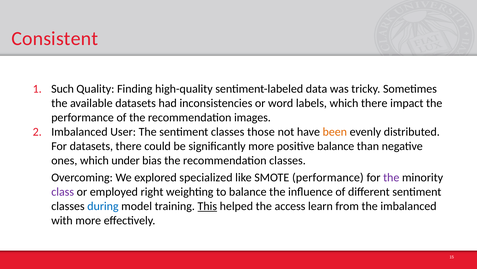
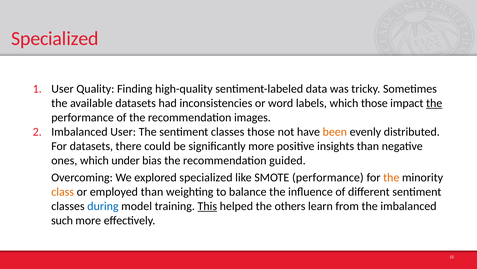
Consistent: Consistent -> Specialized (55, 39)
Such: Such -> User (63, 89)
which there: there -> those (374, 103)
the underline: none -> present (434, 103)
positive balance: balance -> insights (336, 146)
recommendation classes: classes -> guided (287, 160)
the colour: purple -> orange (391, 177)
class colour: purple -> orange (63, 191)
employed right: right -> than (152, 191)
access: access -> others (290, 206)
with: with -> such (62, 220)
